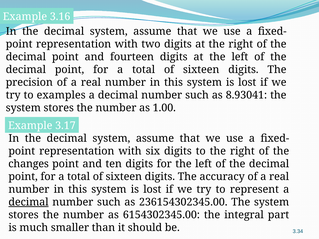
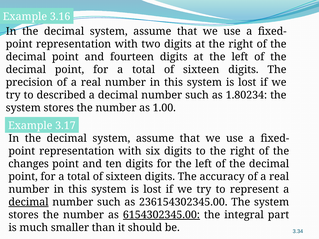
examples: examples -> described (61, 95)
8.93041: 8.93041 -> 1.80234 (246, 95)
6154302345.00 underline: none -> present (161, 215)
